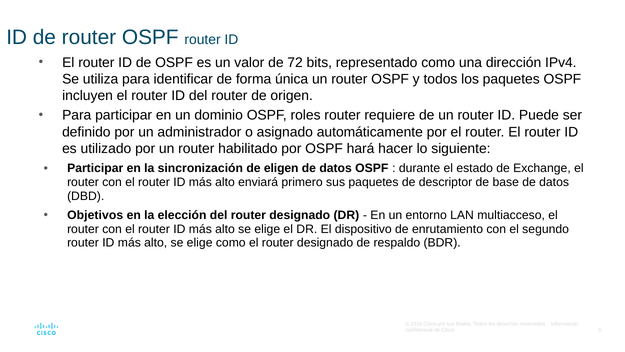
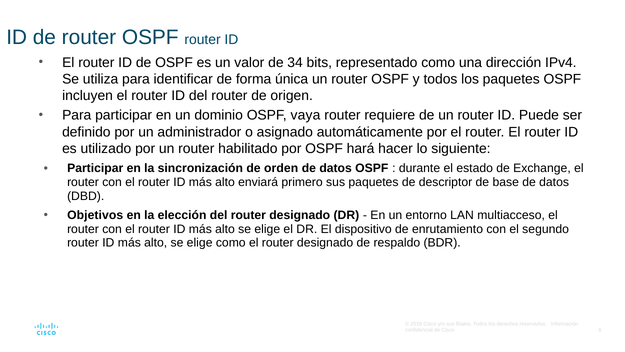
72: 72 -> 34 (295, 62)
roles: roles -> vaya (305, 115)
eligen: eligen -> orden (281, 168)
